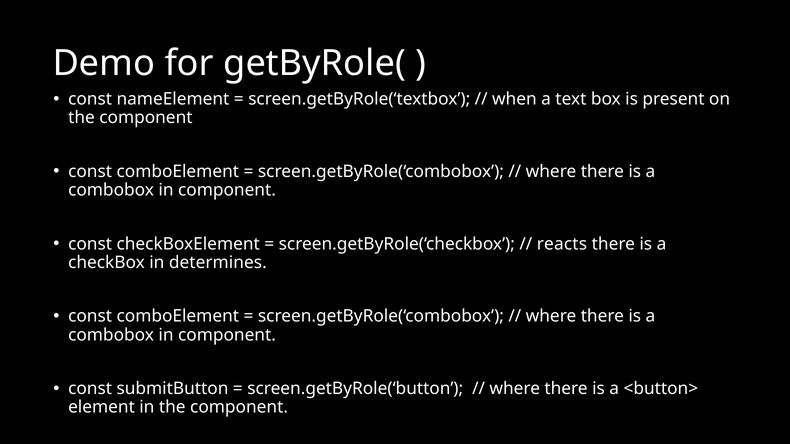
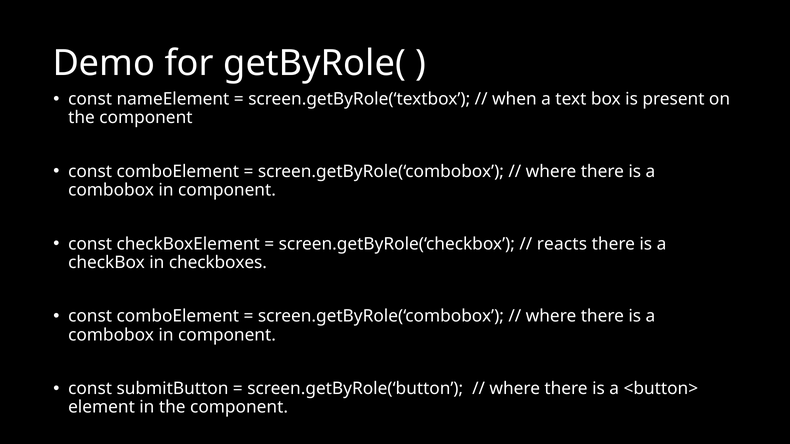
determines: determines -> checkboxes (218, 263)
